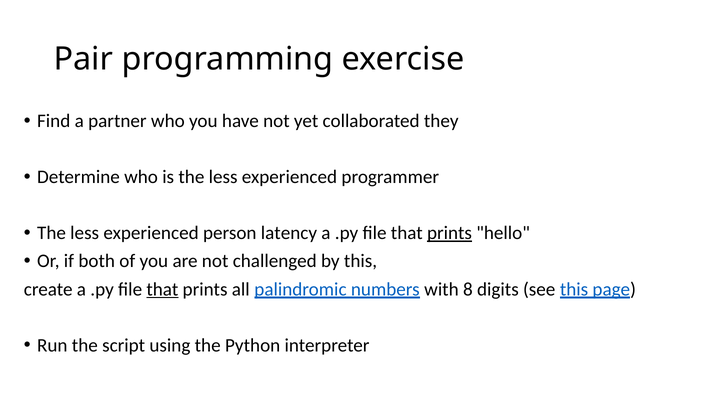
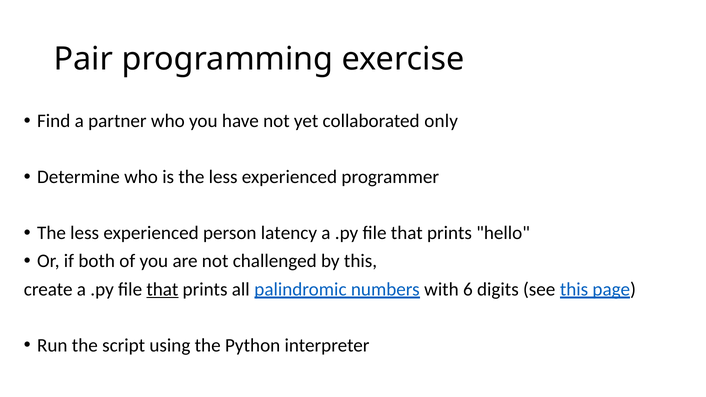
they: they -> only (441, 121)
prints underline: present -> none (450, 233)
8: 8 -> 6 (468, 289)
